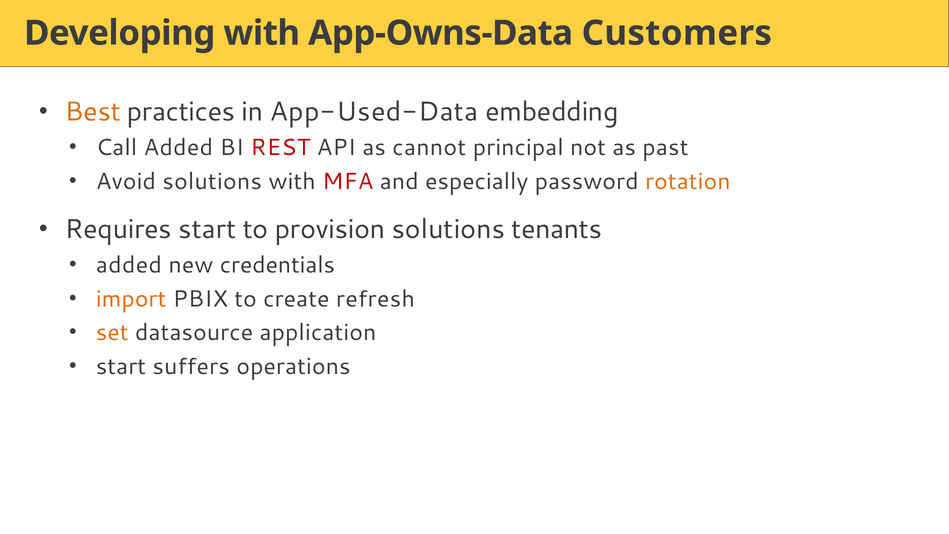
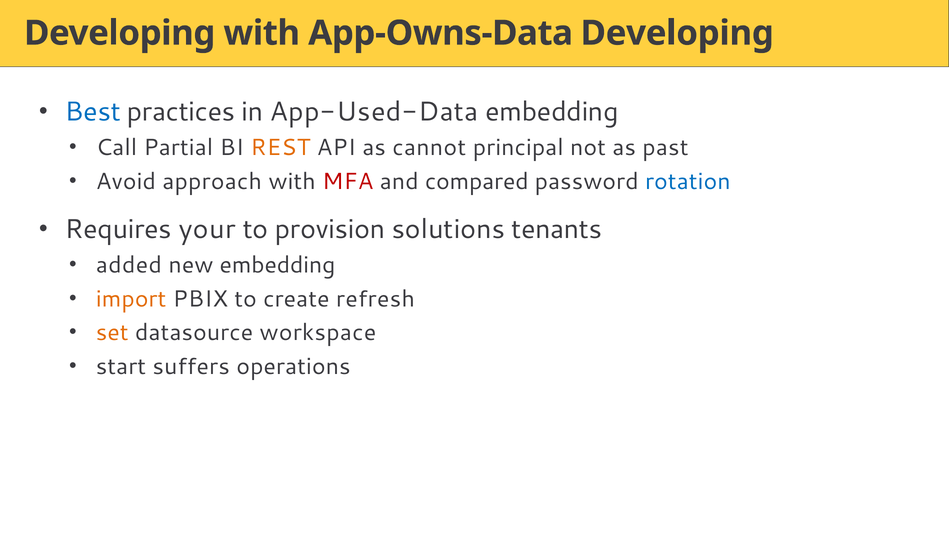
App-Owns-Data Customers: Customers -> Developing (677, 33)
Best colour: orange -> blue (93, 112)
Call Added: Added -> Partial (178, 148)
REST colour: red -> orange (280, 148)
Avoid solutions: solutions -> approach (212, 181)
especially: especially -> compared (477, 181)
rotation colour: orange -> blue (688, 181)
Requires start: start -> your (207, 229)
new credentials: credentials -> embedding (277, 265)
application: application -> workspace (318, 333)
